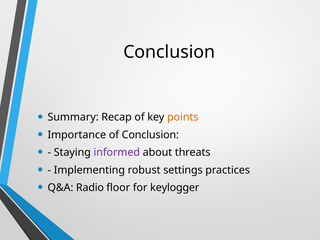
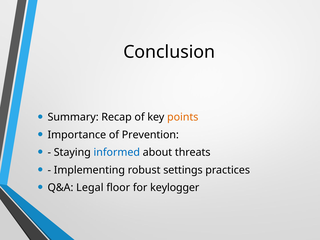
of Conclusion: Conclusion -> Prevention (150, 135)
informed colour: purple -> blue (117, 152)
Radio: Radio -> Legal (90, 188)
